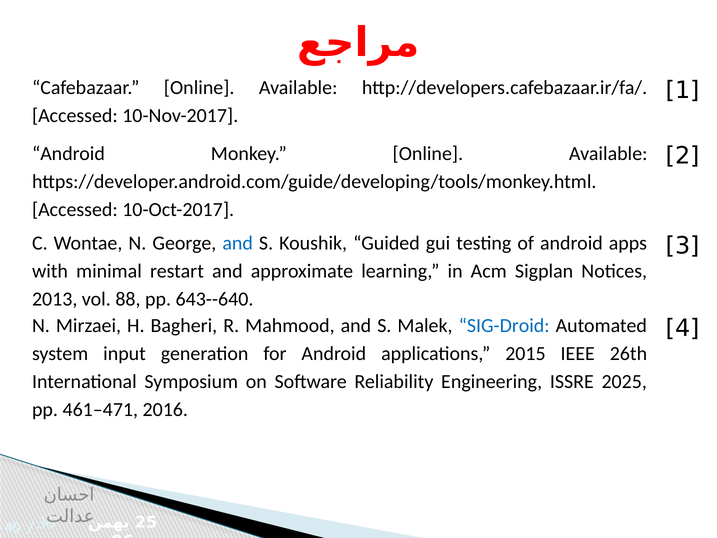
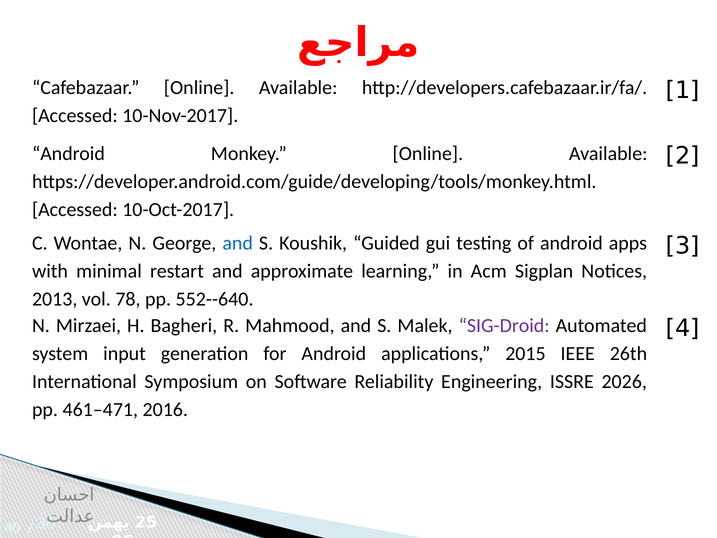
88: 88 -> 78 (128, 299)
643--640: 643--640 -> 552--640 (214, 299)
SIG-Droid colour: blue -> purple (504, 326)
2025: 2025 -> 2026 (624, 382)
